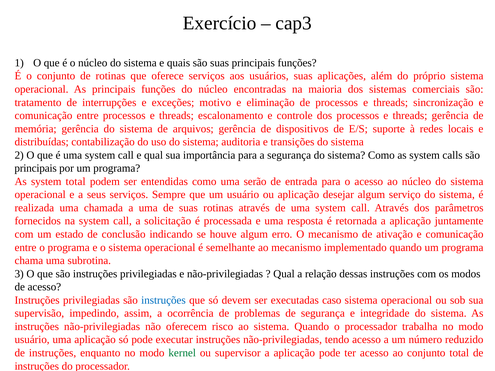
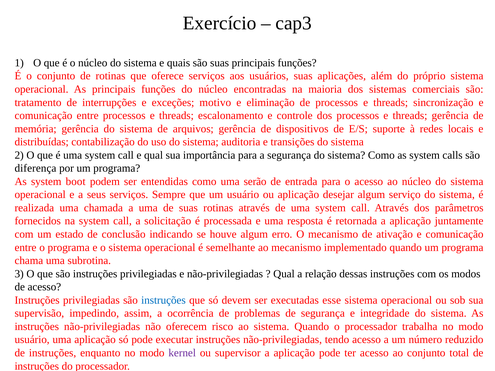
principais: principais -> diferença (35, 168)
system total: total -> boot (76, 182)
caso: caso -> esse (332, 300)
kernel colour: green -> purple (182, 353)
